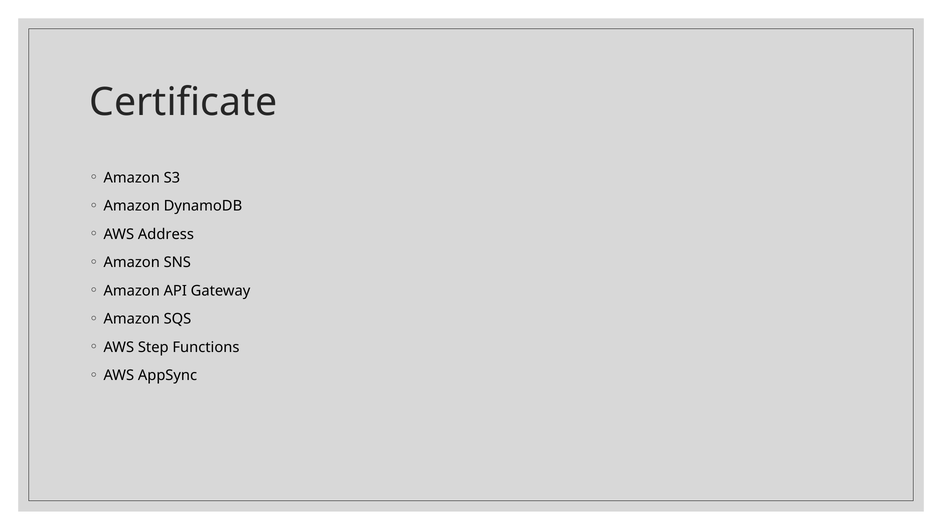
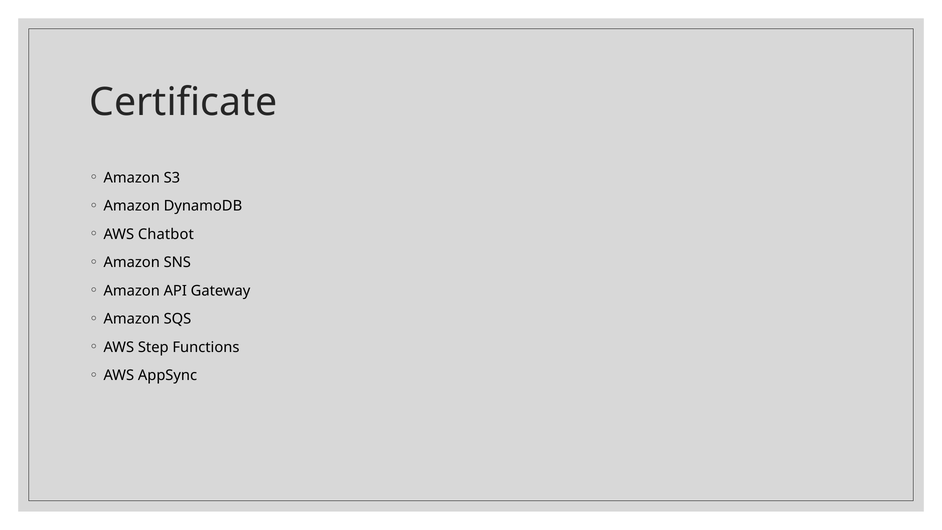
Address: Address -> Chatbot (166, 234)
